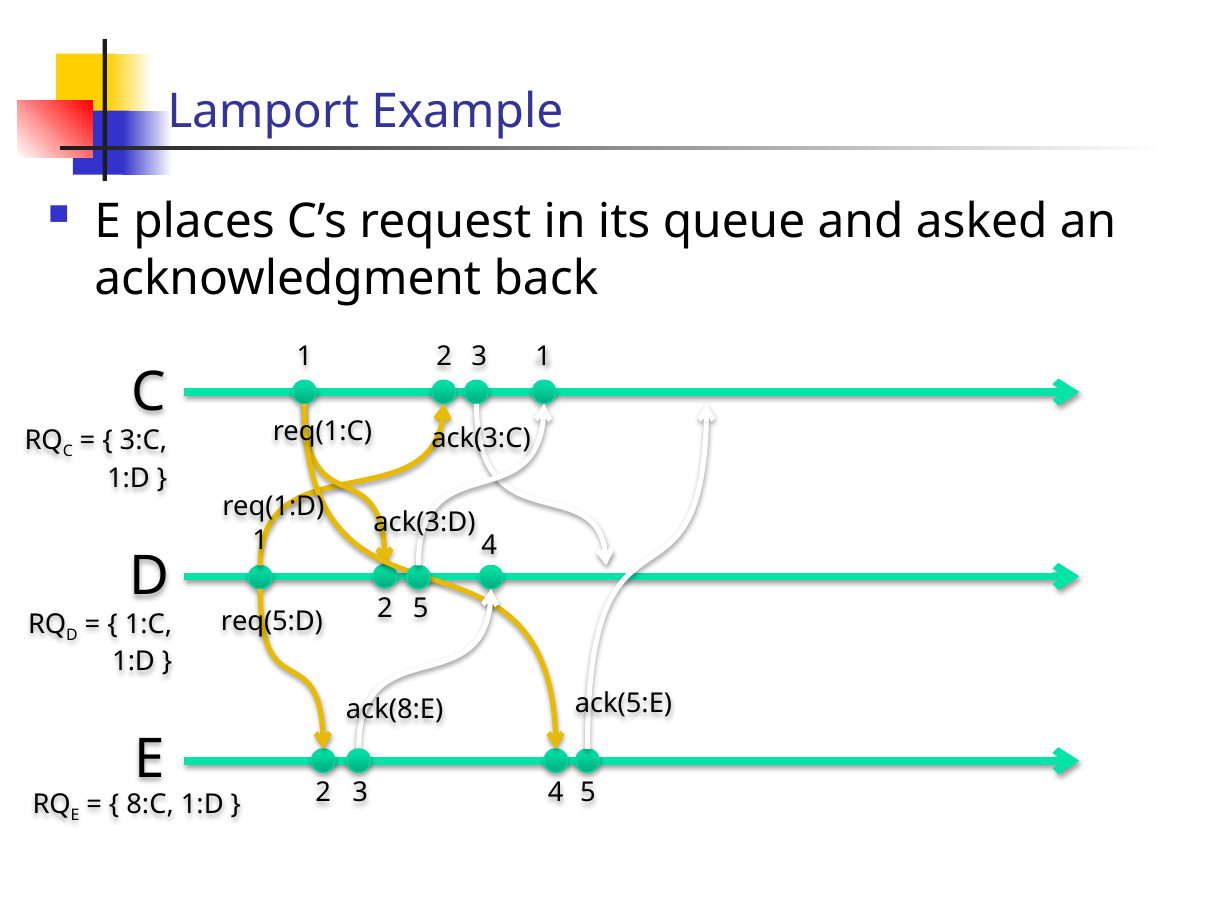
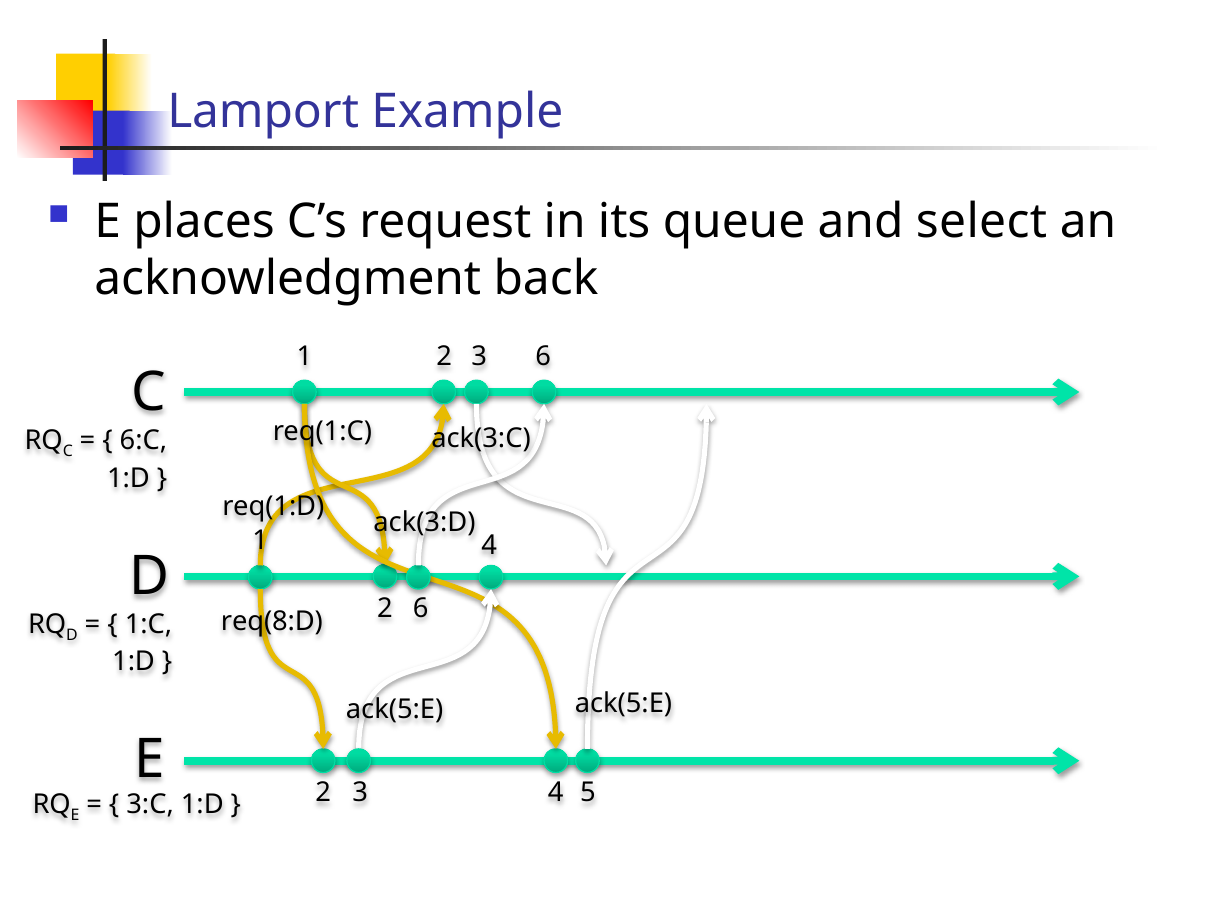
asked: asked -> select (982, 221)
3 1: 1 -> 6 (543, 356)
3:C: 3:C -> 6:C (143, 440)
5: 5 -> 6 (421, 608)
req(5:D: req(5:D -> req(8:D (272, 621)
ack(8:E: ack(8:E -> ack(5:E (395, 709)
8:C: 8:C -> 3:C (150, 804)
